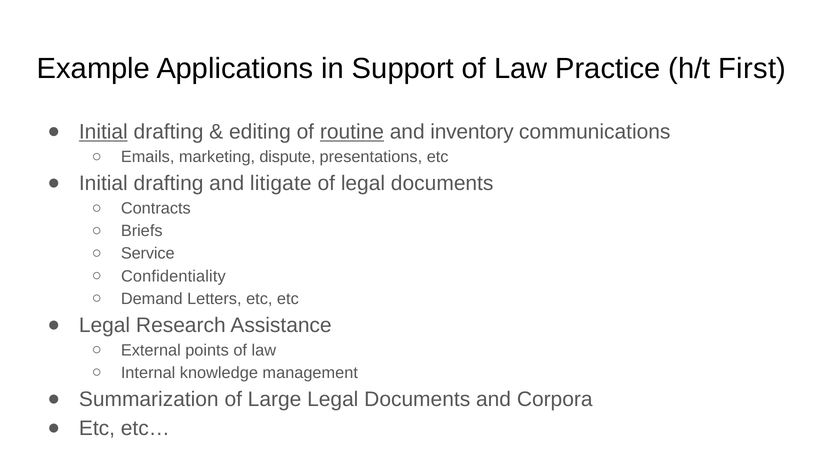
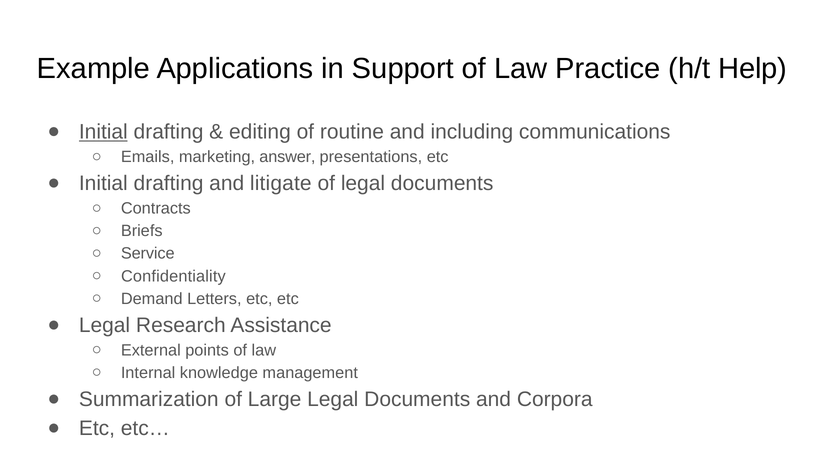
First: First -> Help (753, 69)
routine underline: present -> none (352, 132)
inventory: inventory -> including (472, 132)
dispute: dispute -> answer (287, 157)
